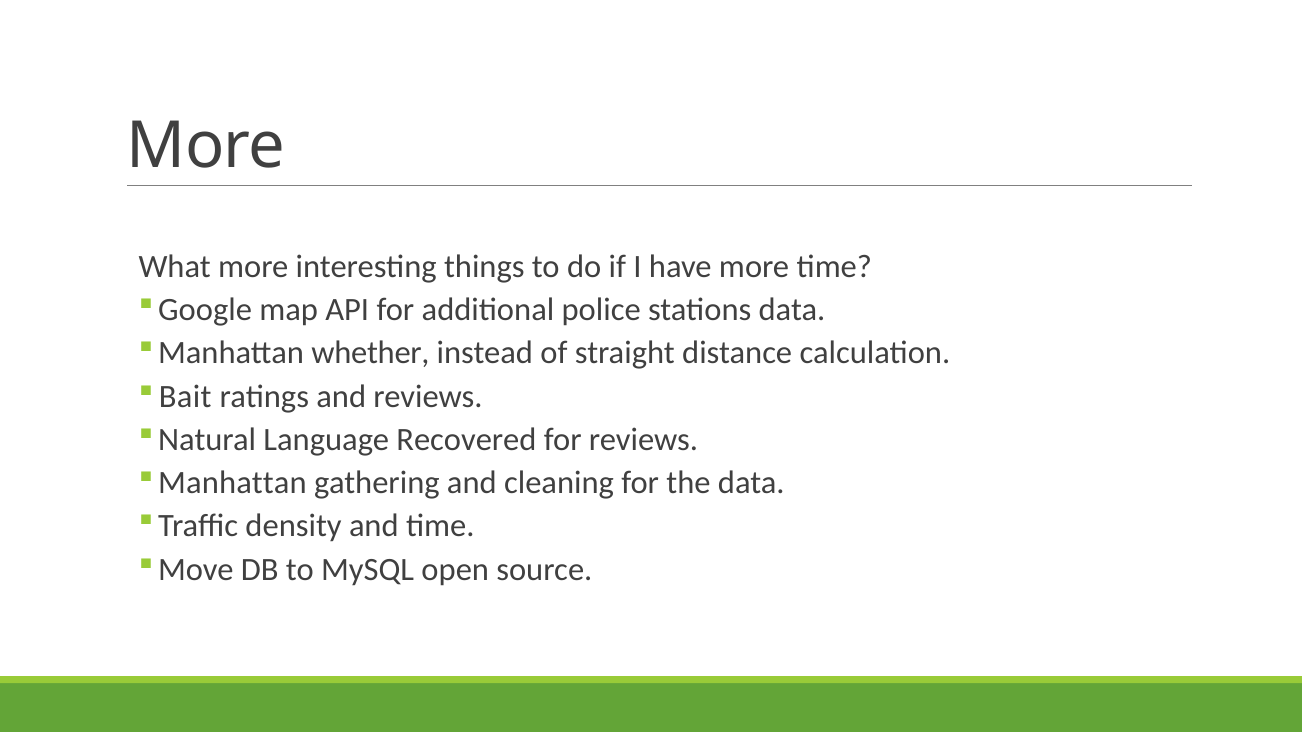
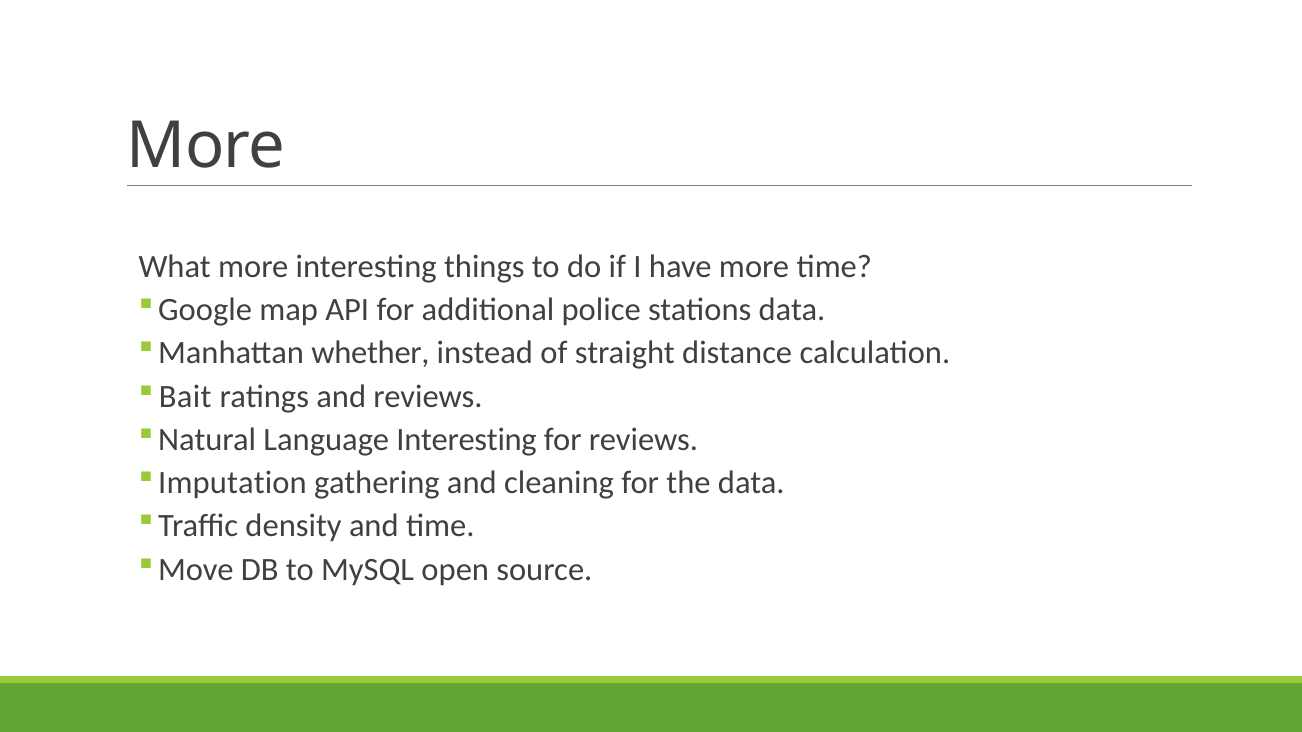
Language Recovered: Recovered -> Interesting (467, 440)
Manhattan: Manhattan -> Imputation (232, 483)
